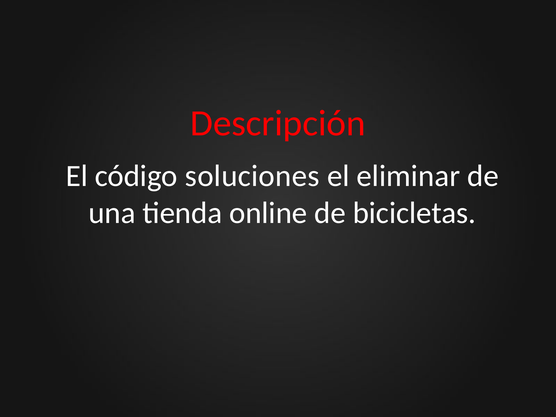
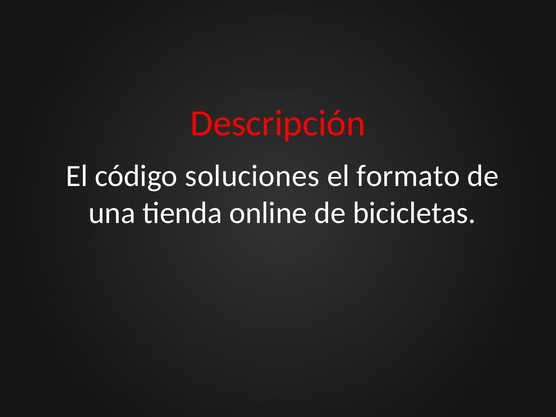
eliminar: eliminar -> formato (408, 176)
